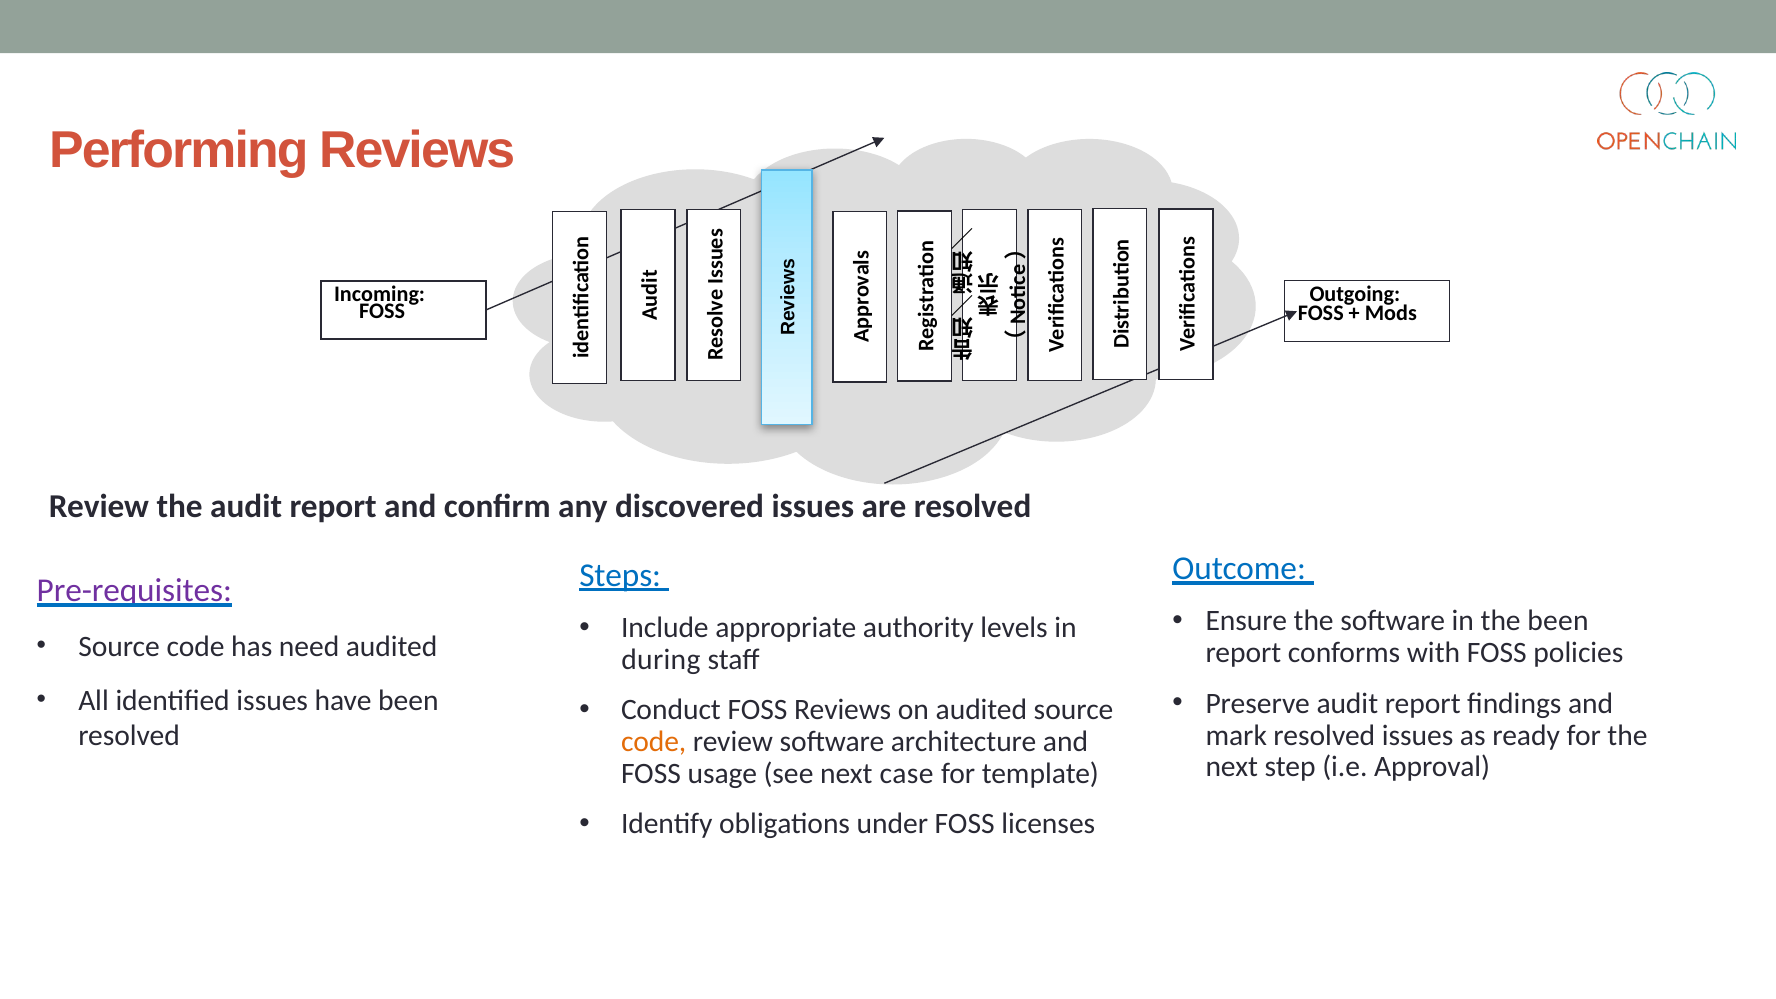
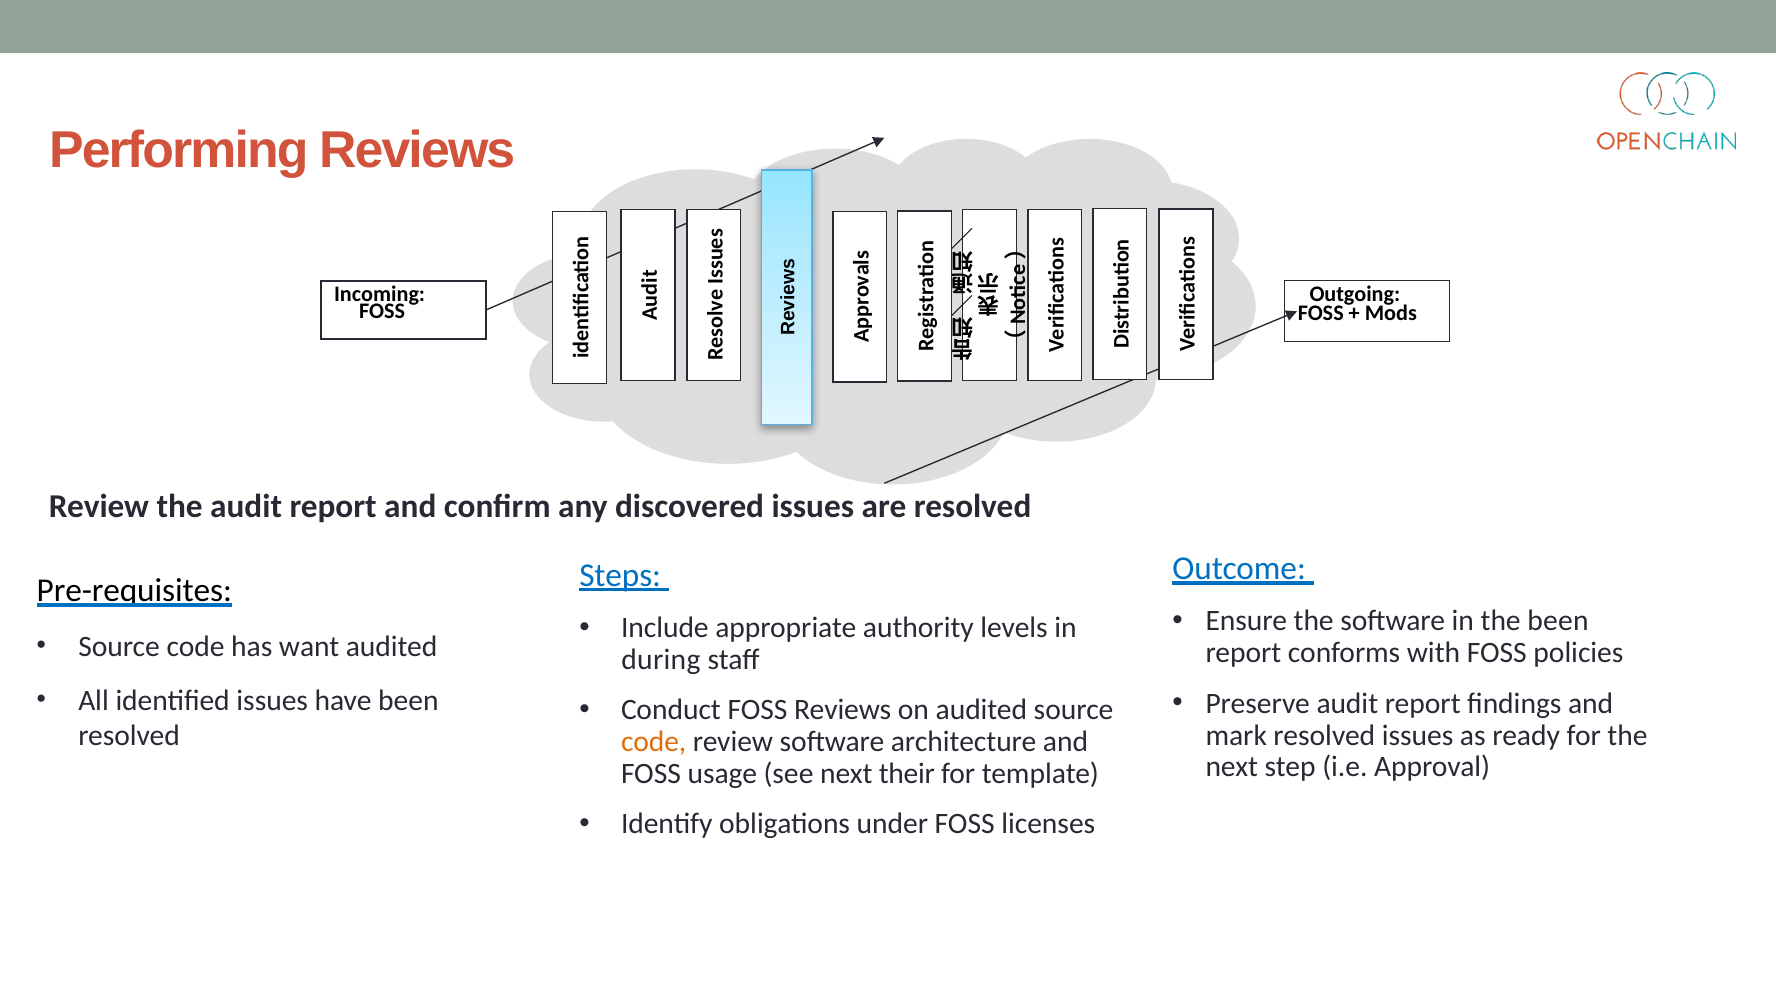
Pre-requisites colour: purple -> black (134, 590)
need: need -> want (309, 646)
case: case -> their (907, 774)
